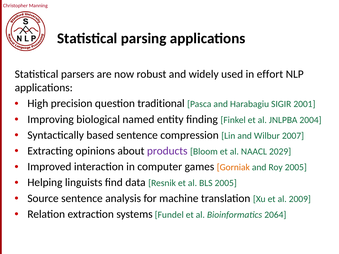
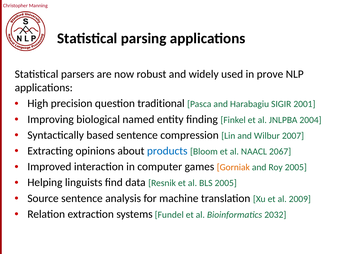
effort: effort -> prove (270, 74)
products colour: purple -> blue (167, 151)
2029: 2029 -> 2067 (280, 152)
2064: 2064 -> 2032 (275, 215)
